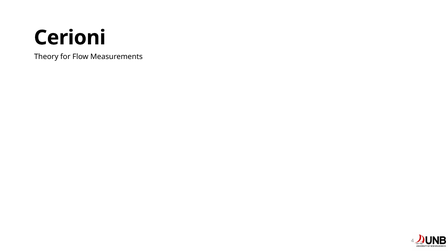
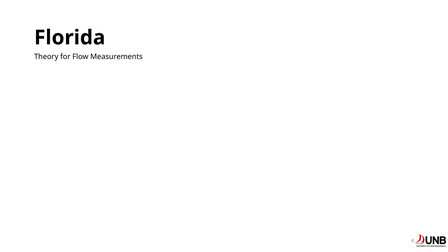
Cerioni: Cerioni -> Florida (70, 38)
